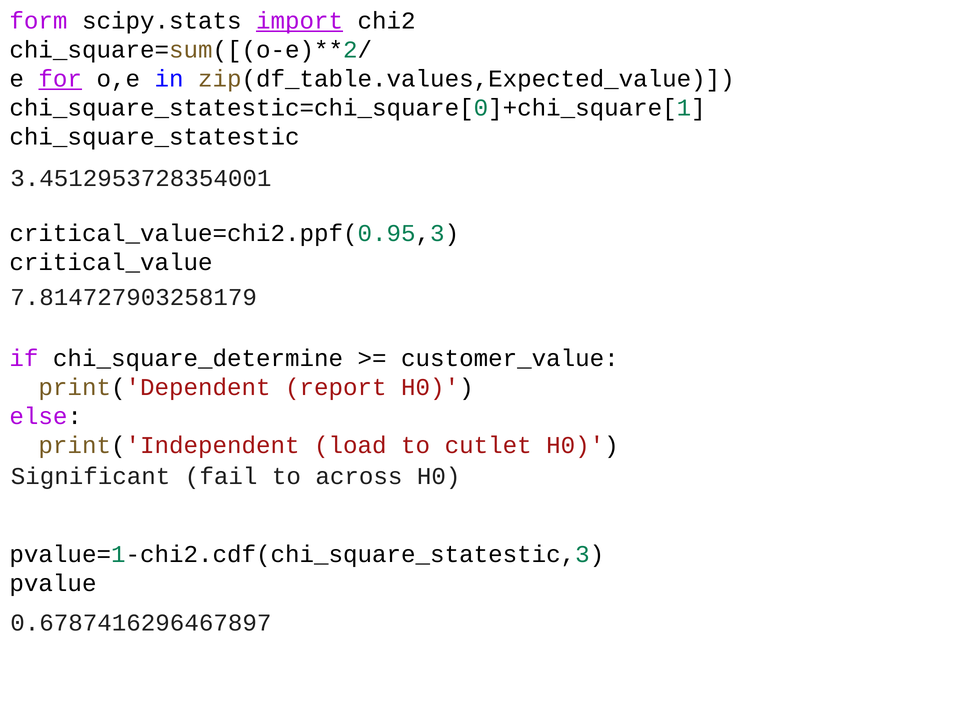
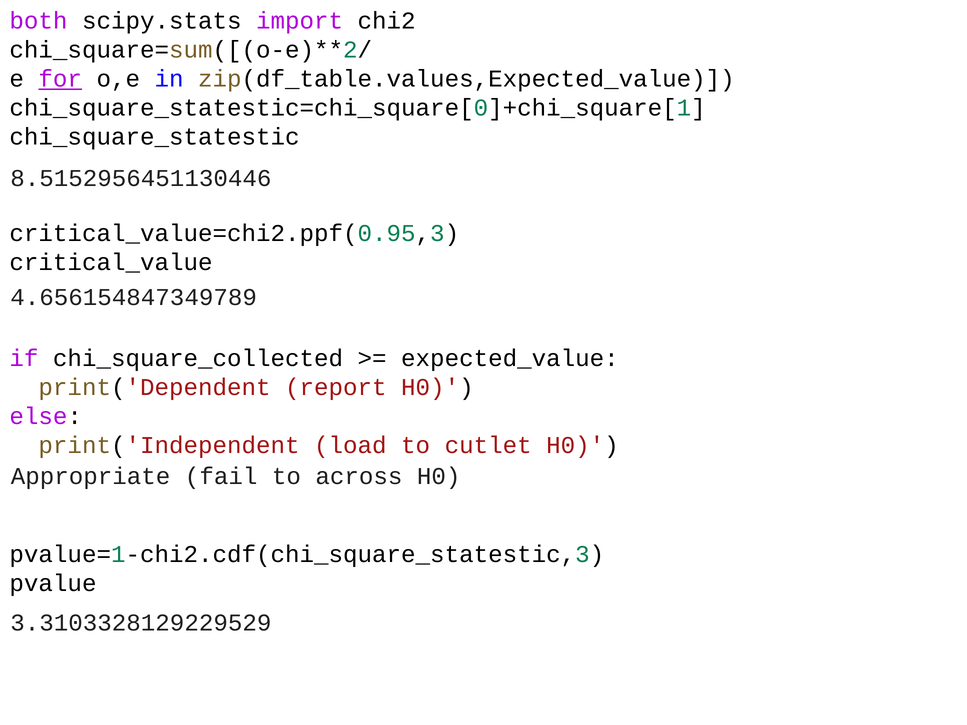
form: form -> both (38, 21)
import underline: present -> none (300, 21)
3.4512953728354001: 3.4512953728354001 -> 8.5152956451130446 (141, 178)
7.814727903258179: 7.814727903258179 -> 4.656154847349789 (134, 298)
chi_square_determine: chi_square_determine -> chi_square_collected (198, 358)
customer_value: customer_value -> expected_value (510, 358)
Significant: Significant -> Appropriate (91, 476)
0.6787416296467897: 0.6787416296467897 -> 3.3103328129229529 (141, 623)
